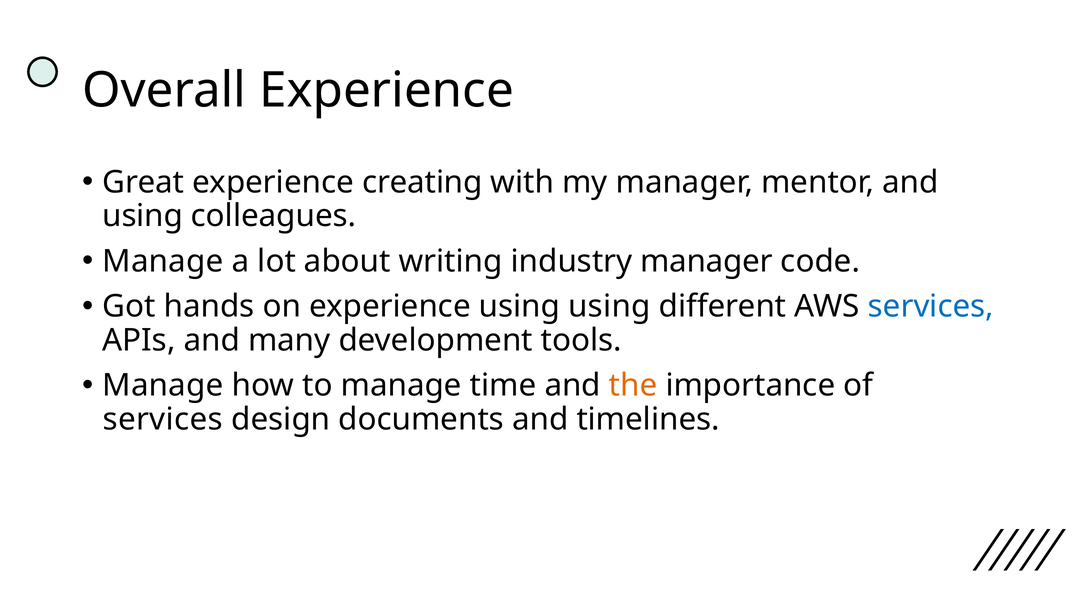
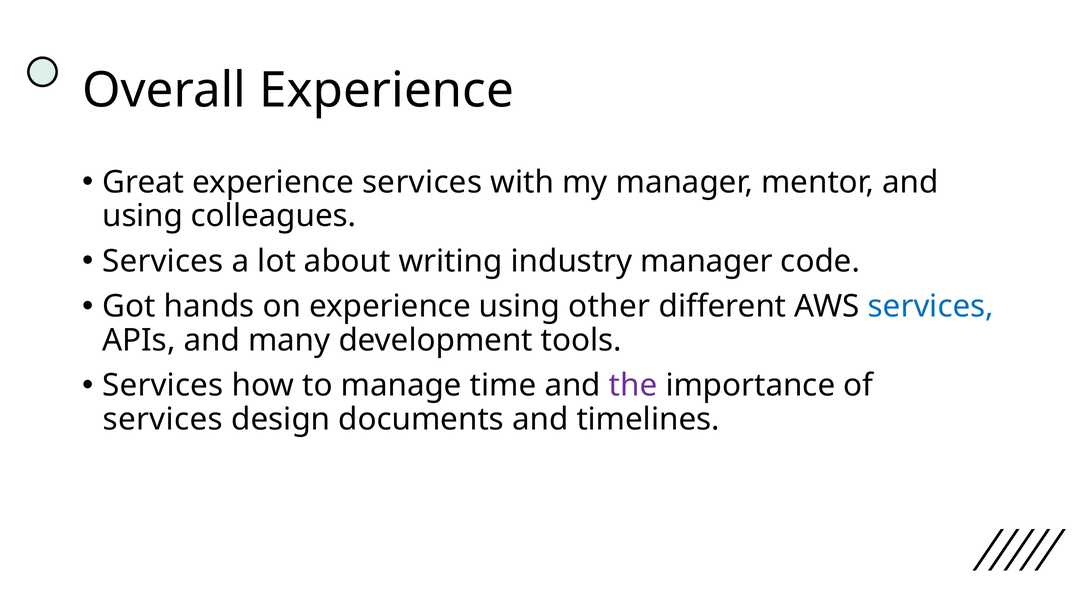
experience creating: creating -> services (422, 182)
Manage: Manage -> Services (163, 261)
using using: using -> other (609, 307)
Manage: Manage -> Services (163, 386)
the colour: orange -> purple (633, 386)
